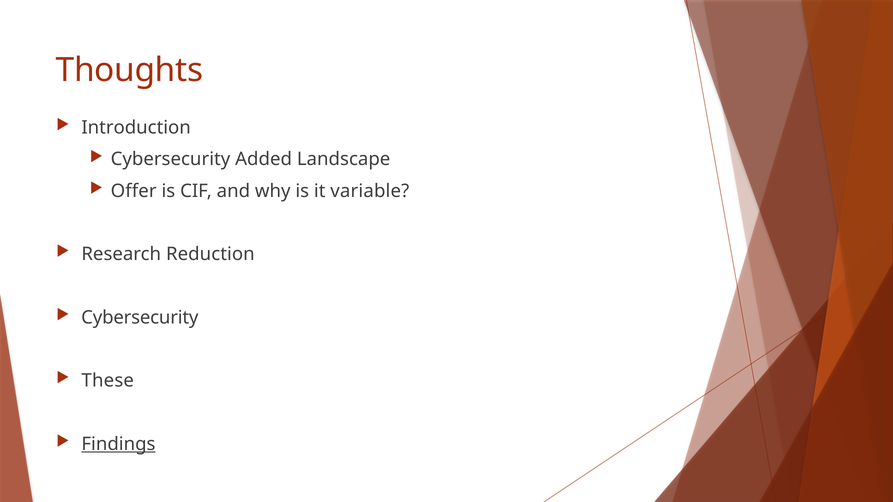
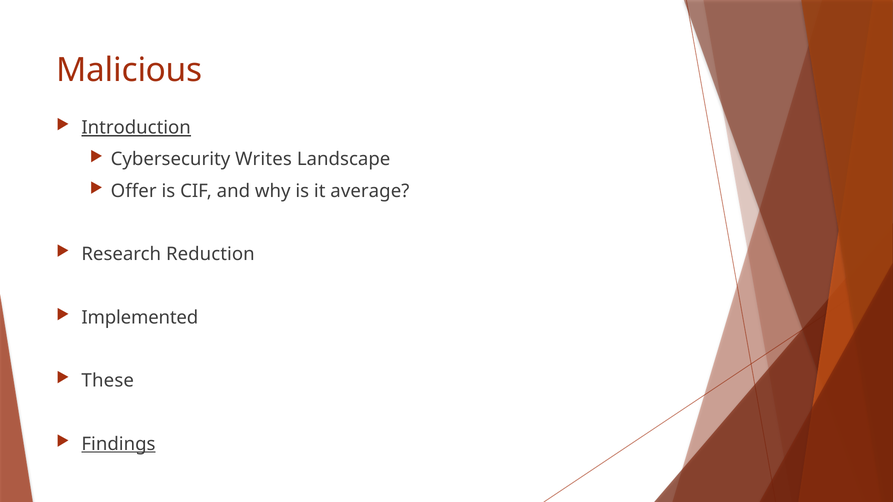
Thoughts: Thoughts -> Malicious (129, 70)
Introduction underline: none -> present (136, 128)
Added: Added -> Writes (263, 159)
variable: variable -> average (370, 191)
Cybersecurity: Cybersecurity -> Implemented (140, 318)
